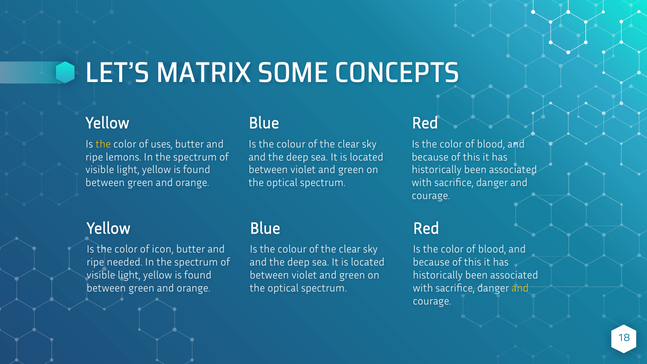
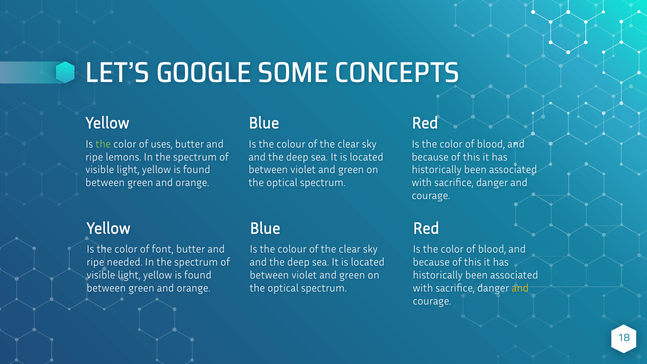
MATRIX: MATRIX -> GOOGLE (204, 73)
the colour: yellow -> light green (103, 144)
icon: icon -> font (163, 249)
